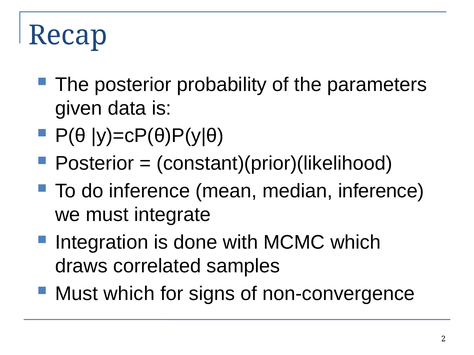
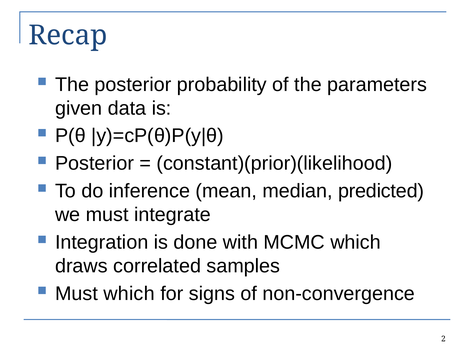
median inference: inference -> predicted (381, 191)
